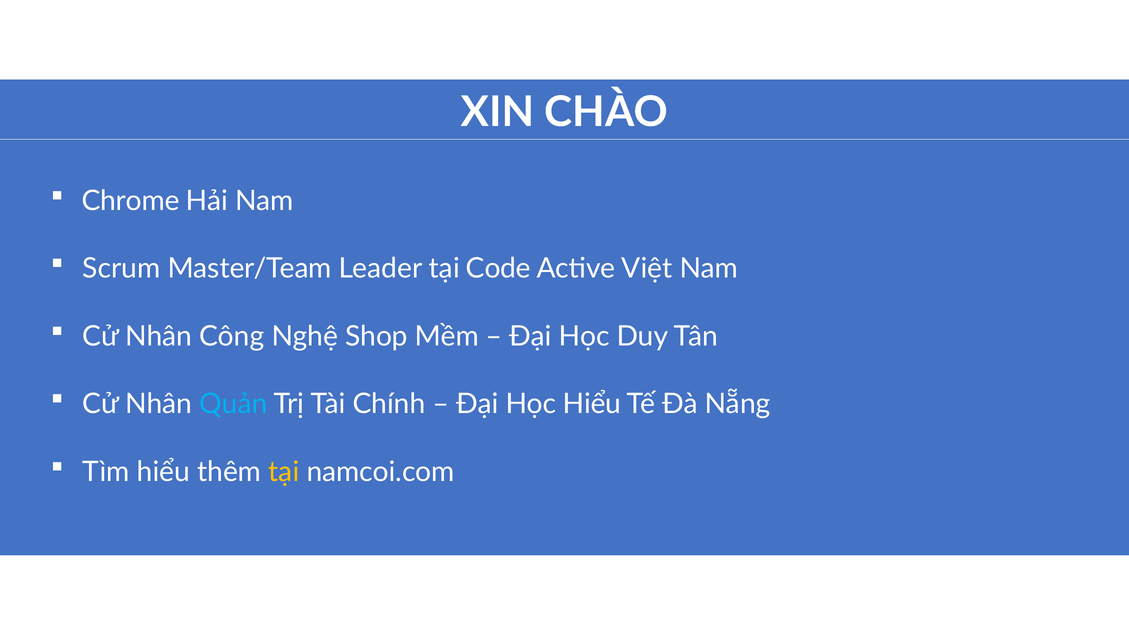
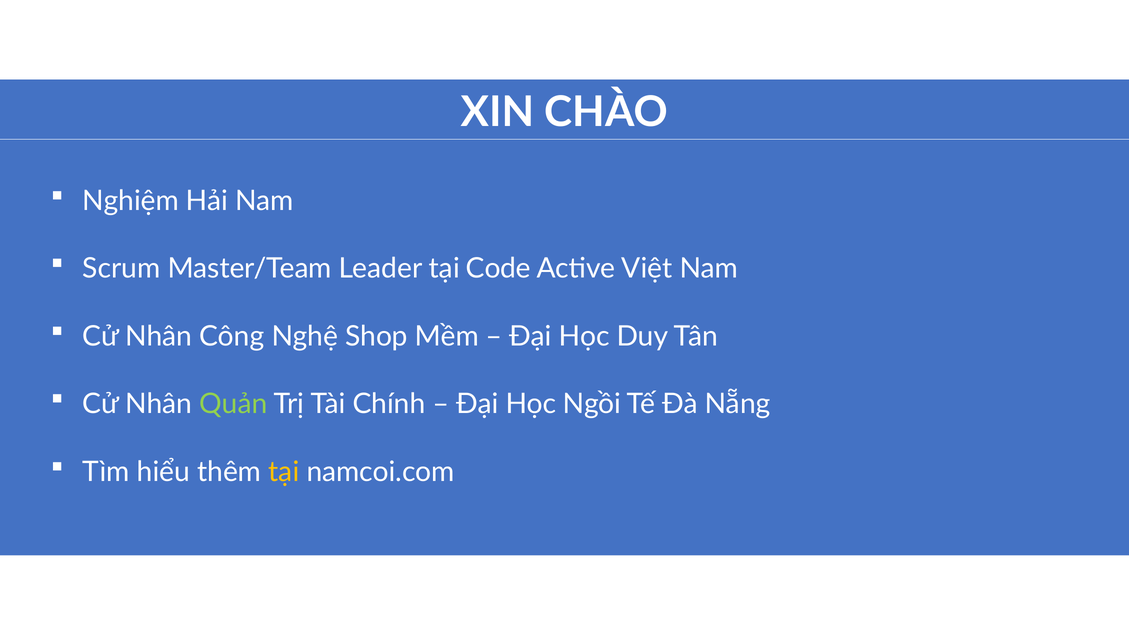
Chrome: Chrome -> Nghiệm (131, 201)
Quản colour: light blue -> light green (233, 404)
Học Hiểu: Hiểu -> Ngồi (592, 404)
